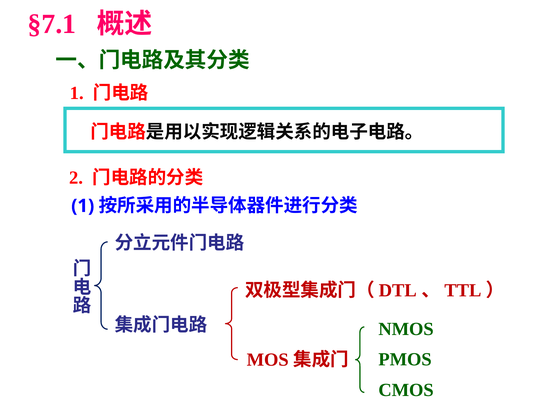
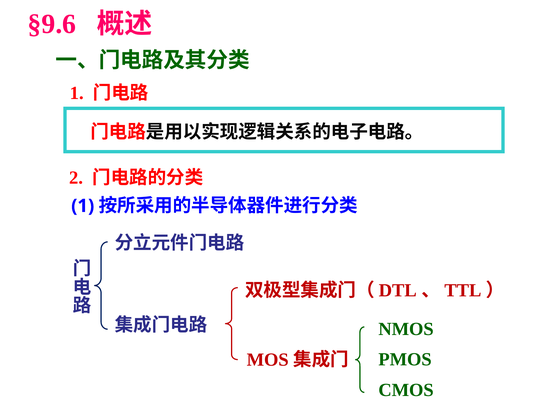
§7.1: §7.1 -> §9.6 (52, 24)
